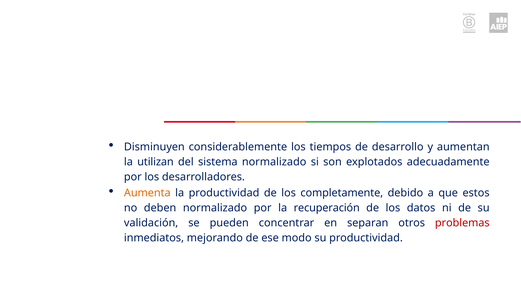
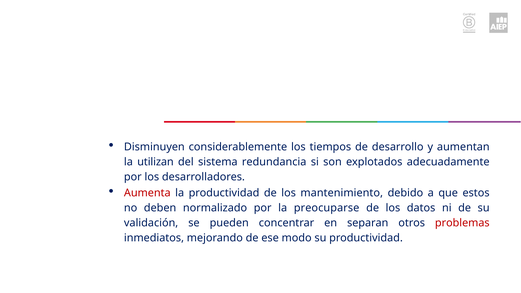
sistema normalizado: normalizado -> redundancia (274, 162)
Aumenta colour: orange -> red (147, 193)
completamente: completamente -> mantenimiento (342, 193)
recuperación: recuperación -> preocuparse (327, 208)
